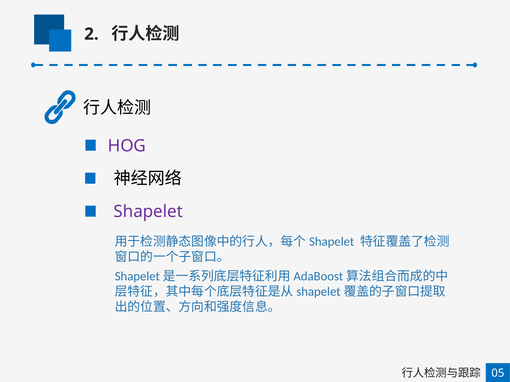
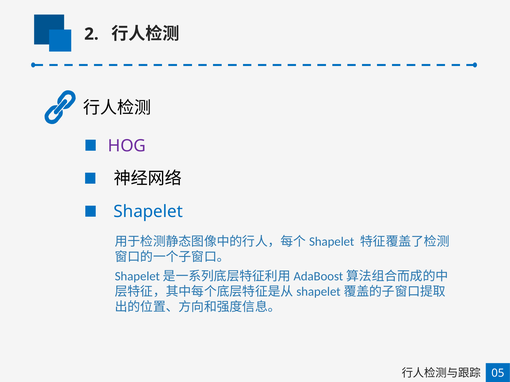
Shapelet colour: purple -> blue (148, 212)
